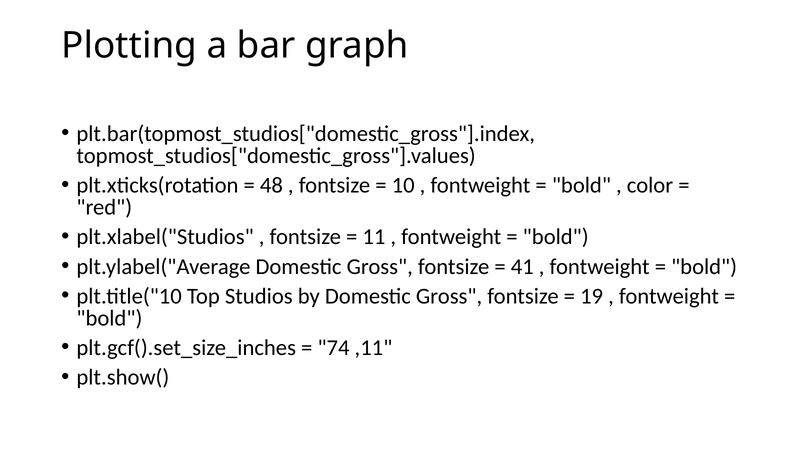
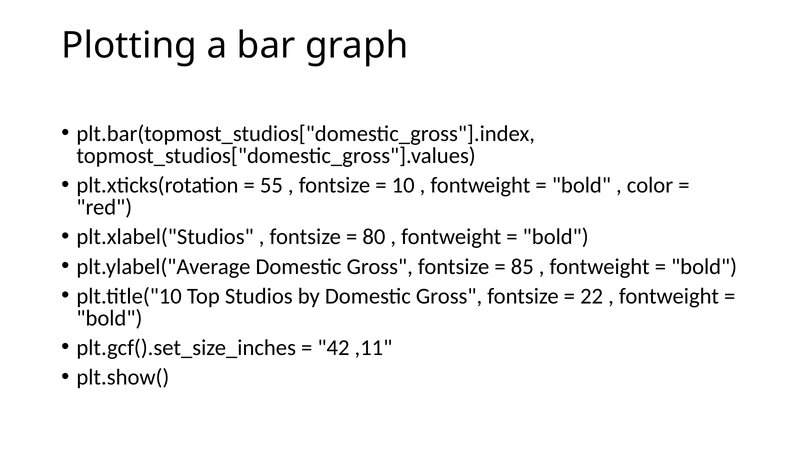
48: 48 -> 55 (271, 185)
11: 11 -> 80 (374, 237)
41: 41 -> 85 (522, 266)
19: 19 -> 22 (592, 296)
74: 74 -> 42 (334, 348)
